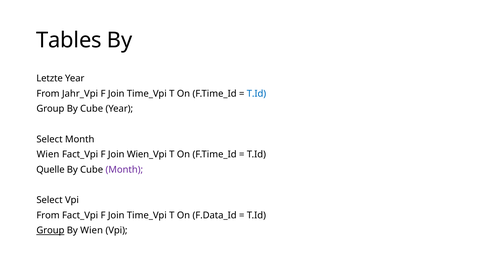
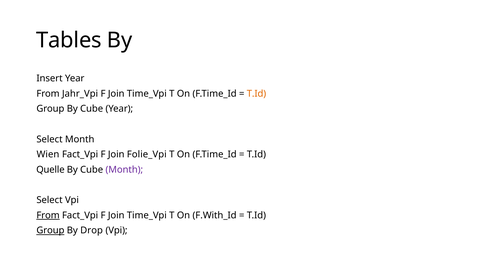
Letzte: Letzte -> Insert (50, 78)
T.Id colour: blue -> orange (256, 94)
Wien_Vpi: Wien_Vpi -> Folie_Vpi (147, 154)
From underline: none -> present (48, 215)
F.Data_Id: F.Data_Id -> F.With_Id (215, 215)
By Wien: Wien -> Drop (92, 230)
